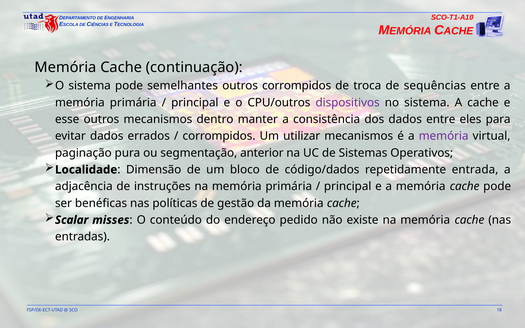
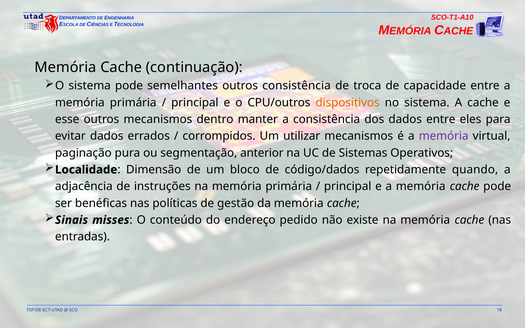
outros corrompidos: corrompidos -> consistência (297, 86)
sequências: sequências -> capacidade (435, 86)
dispositivos colour: purple -> orange (348, 103)
entrada: entrada -> quando (475, 170)
Scalar: Scalar -> Sinais (72, 220)
